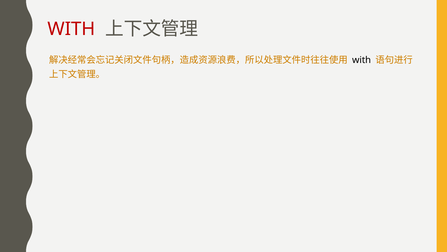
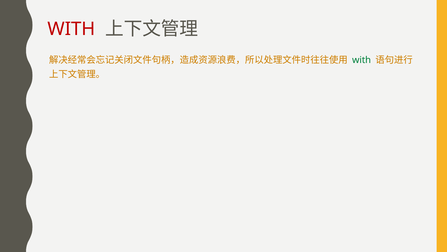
with colour: black -> green (362, 60)
